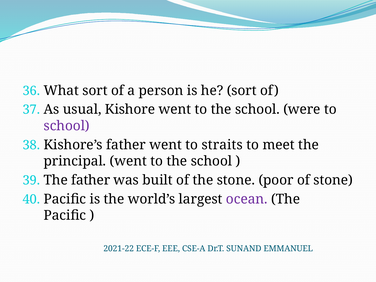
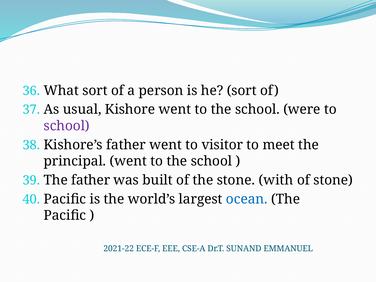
straits: straits -> visitor (222, 145)
poor: poor -> with (276, 180)
ocean colour: purple -> blue (247, 199)
